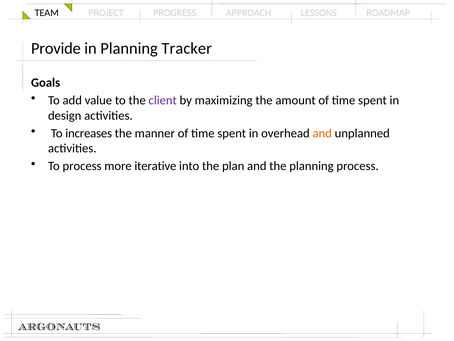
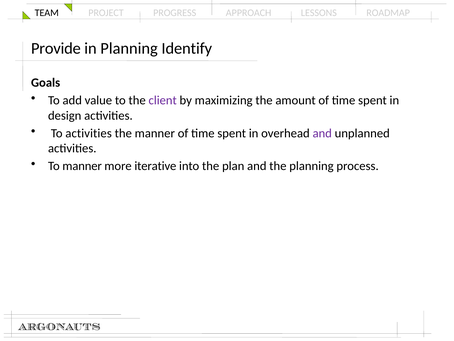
Tracker: Tracker -> Identify (187, 48)
To increases: increases -> activities (89, 133)
and colour: orange -> purple (322, 133)
To process: process -> manner (82, 166)
